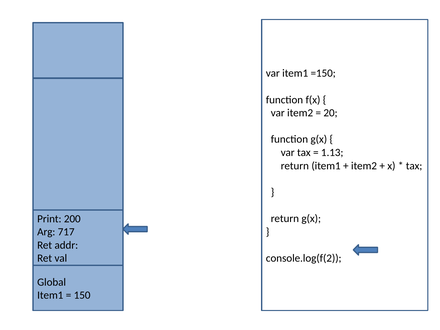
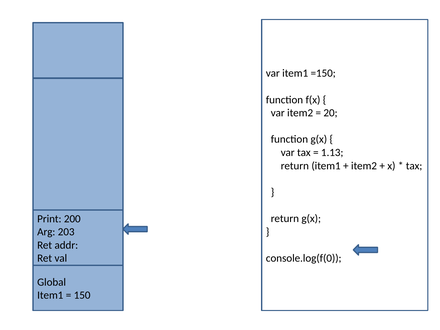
717: 717 -> 203 (66, 232)
console.log(f(2: console.log(f(2 -> console.log(f(0 (304, 258)
